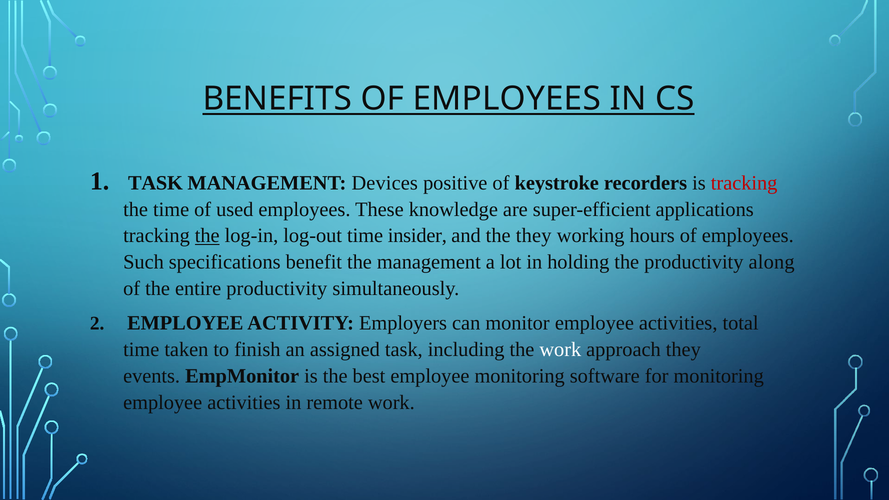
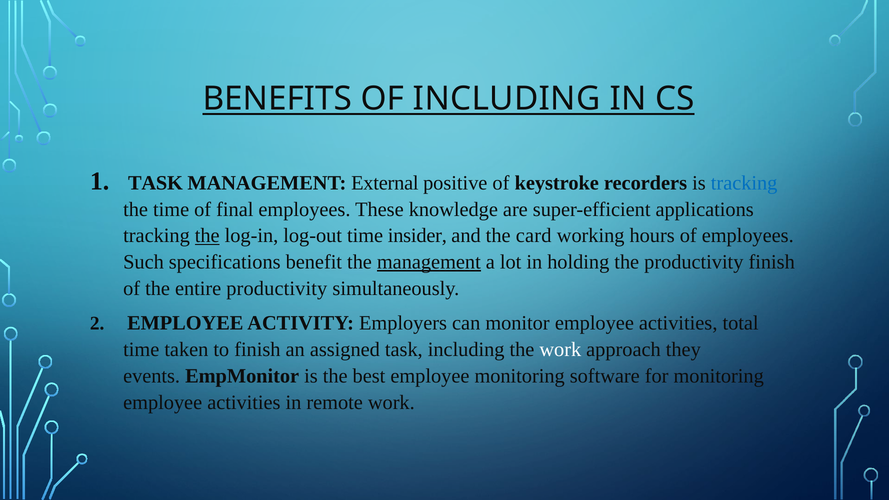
BENEFITS OF EMPLOYEES: EMPLOYEES -> INCLUDING (507, 99)
Devices: Devices -> External (385, 183)
tracking colour: red -> blue (744, 183)
used: used -> final (235, 209)
the they: they -> card (534, 236)
management underline: none -> present (429, 262)
productivity along: along -> finish (772, 262)
